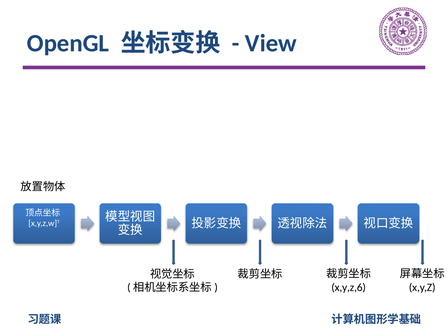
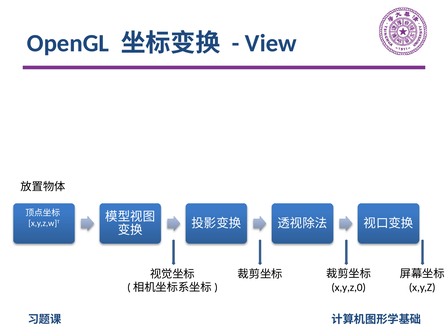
x,y,z,6: x,y,z,6 -> x,y,z,0 (349, 287)
